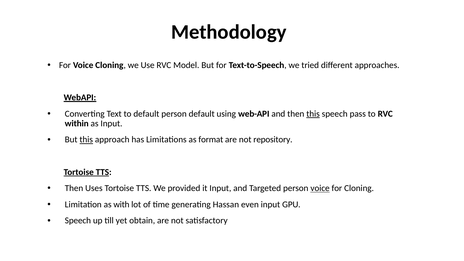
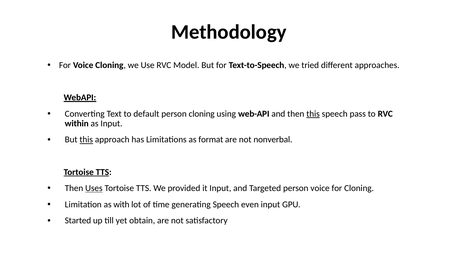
person default: default -> cloning (202, 114)
repository: repository -> nonverbal (273, 140)
Uses underline: none -> present (94, 188)
voice underline: present -> none (320, 188)
generating Hassan: Hassan -> Speech (226, 204)
Speech: Speech -> Started (78, 221)
